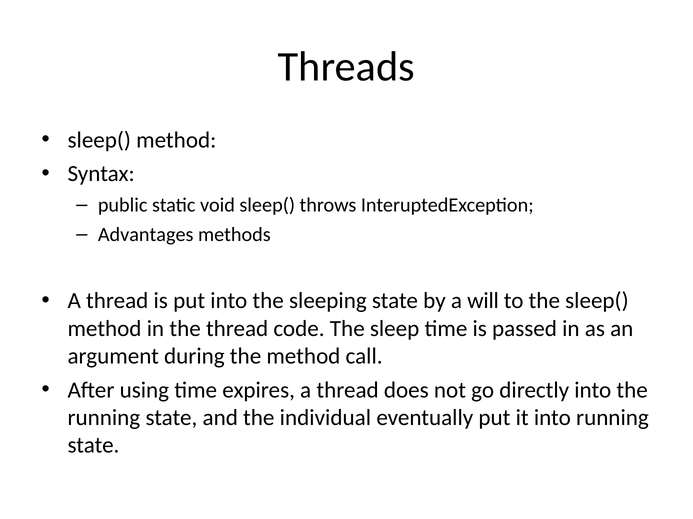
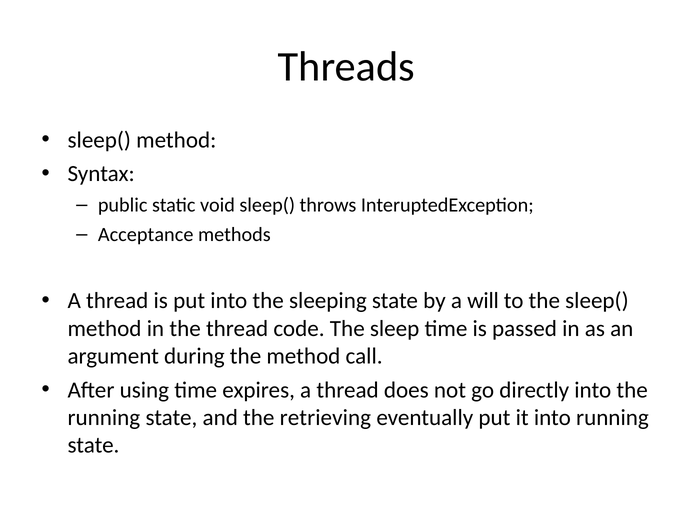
Advantages: Advantages -> Acceptance (146, 235)
individual: individual -> retrieving (325, 418)
